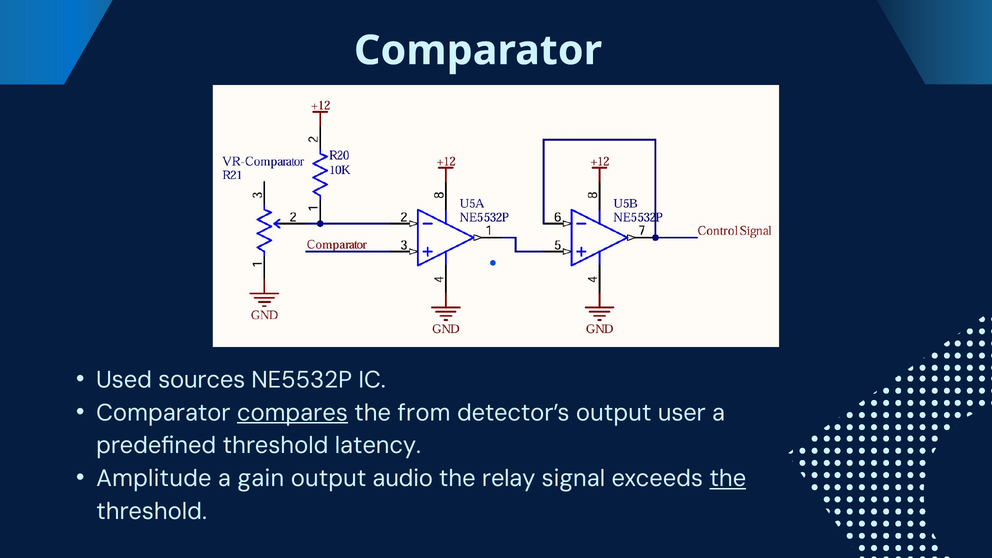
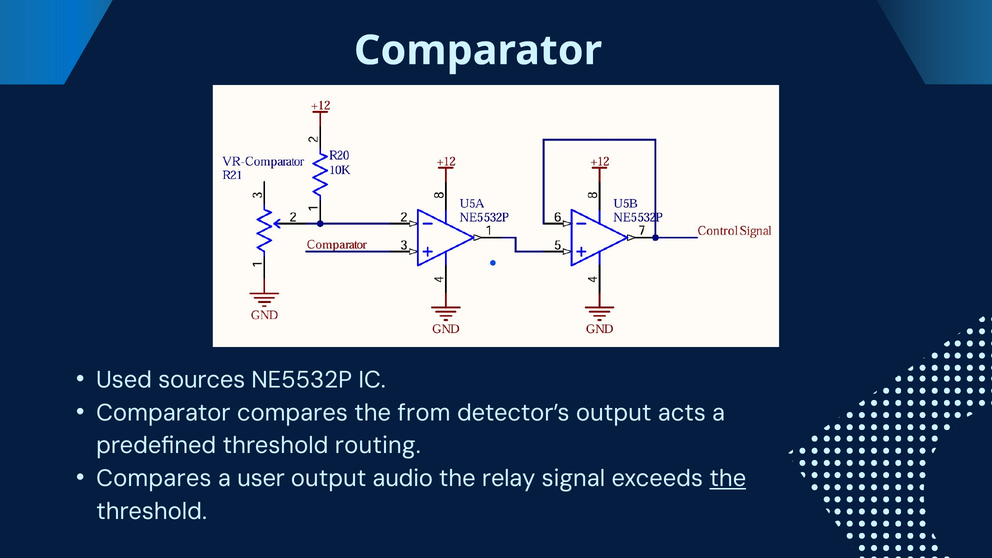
compares underline: present -> none (292, 413)
user: user -> acts (682, 413)
latency: latency -> routing (378, 446)
Amplitude: Amplitude -> Compares (154, 478)
gain: gain -> user (261, 478)
